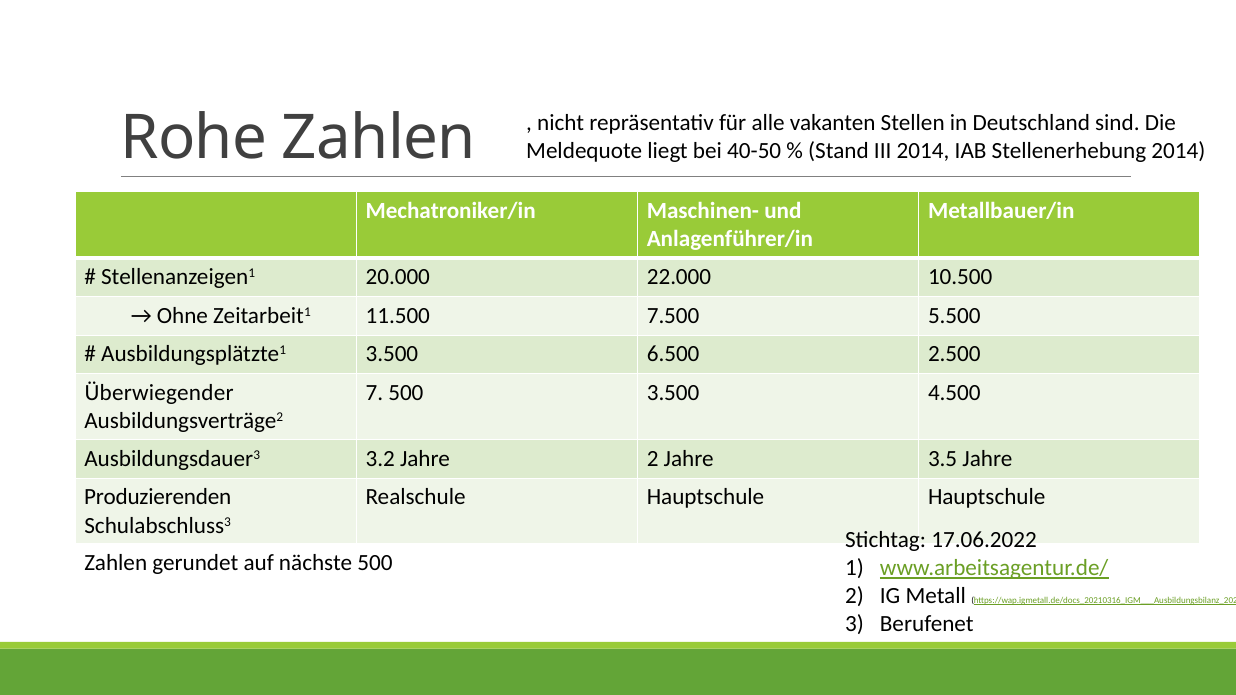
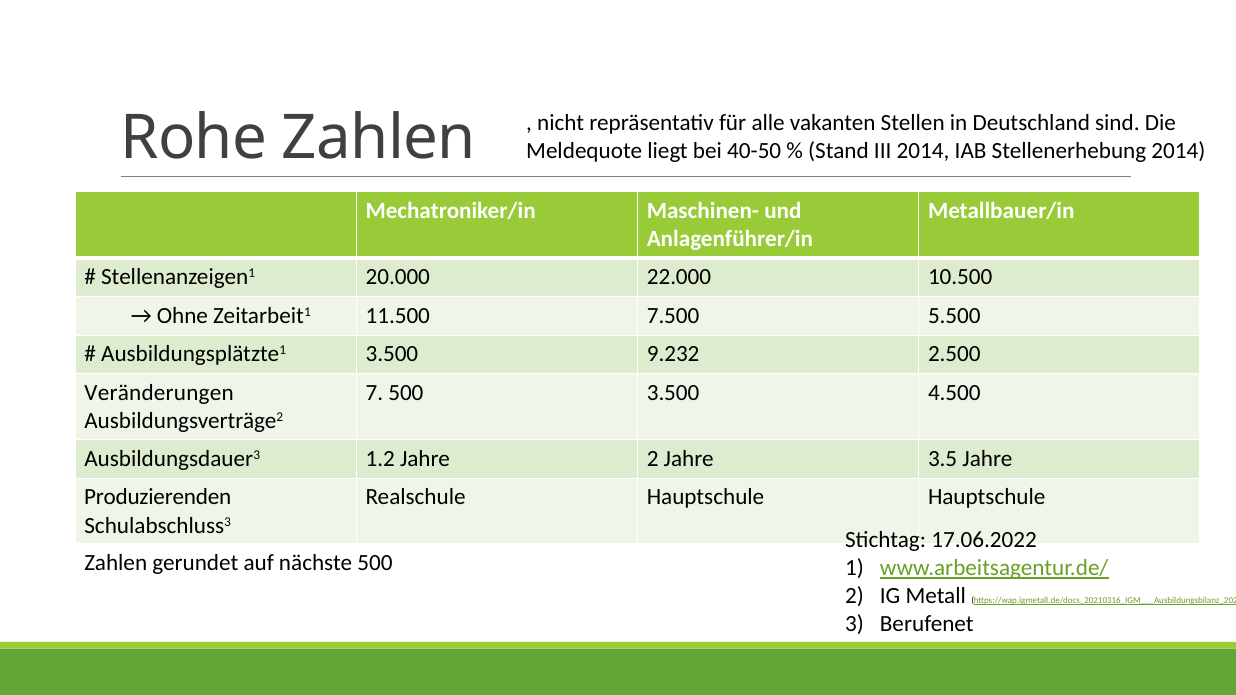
6.500: 6.500 -> 9.232 (673, 354)
Überwiegender: Überwiegender -> Veränderungen (159, 393)
3.2: 3.2 -> 1.2 (380, 459)
